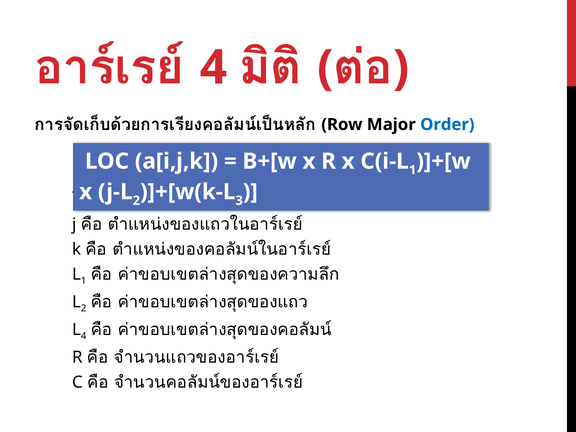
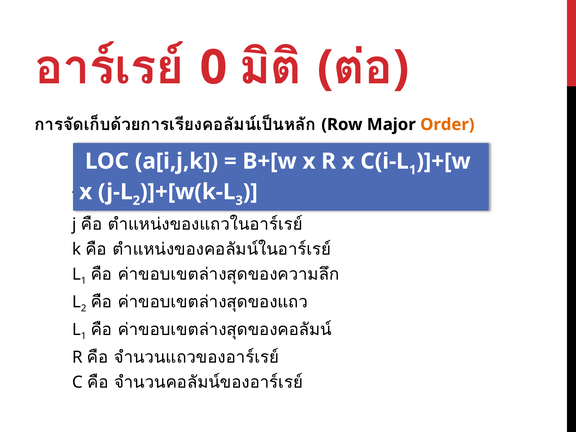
4: 4 -> 0 (213, 68)
Order colour: blue -> orange (447, 125)
4: 4 -> 1 (84, 336)
